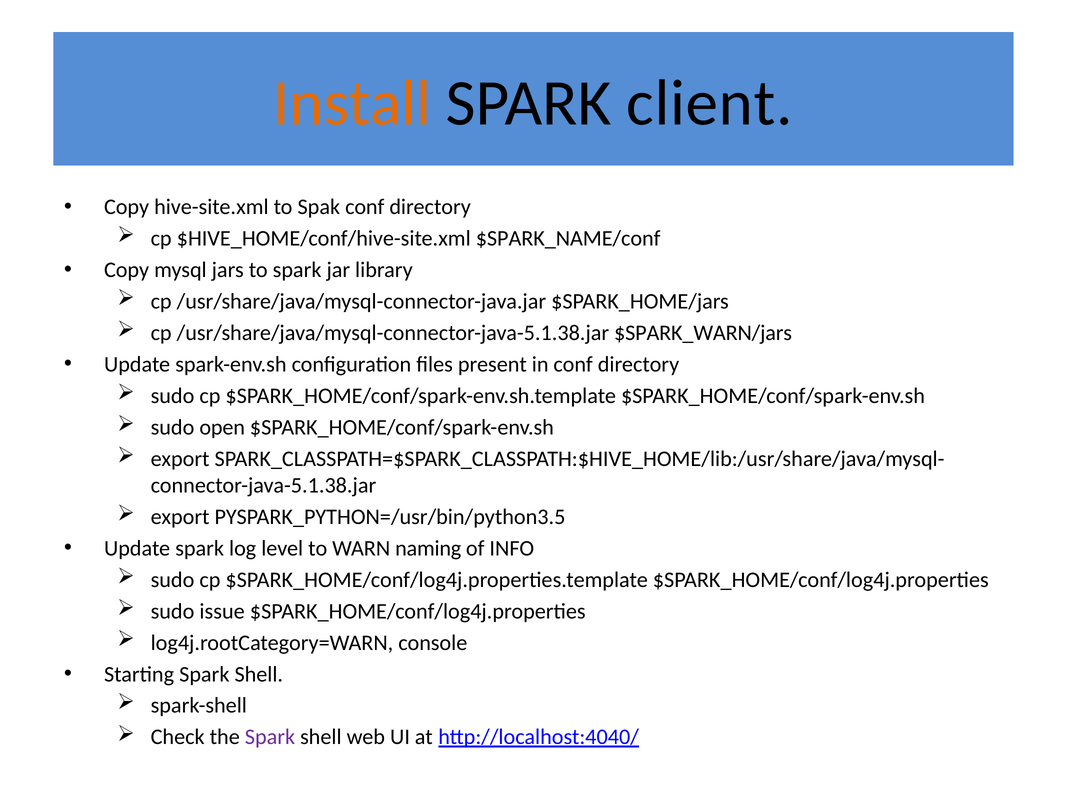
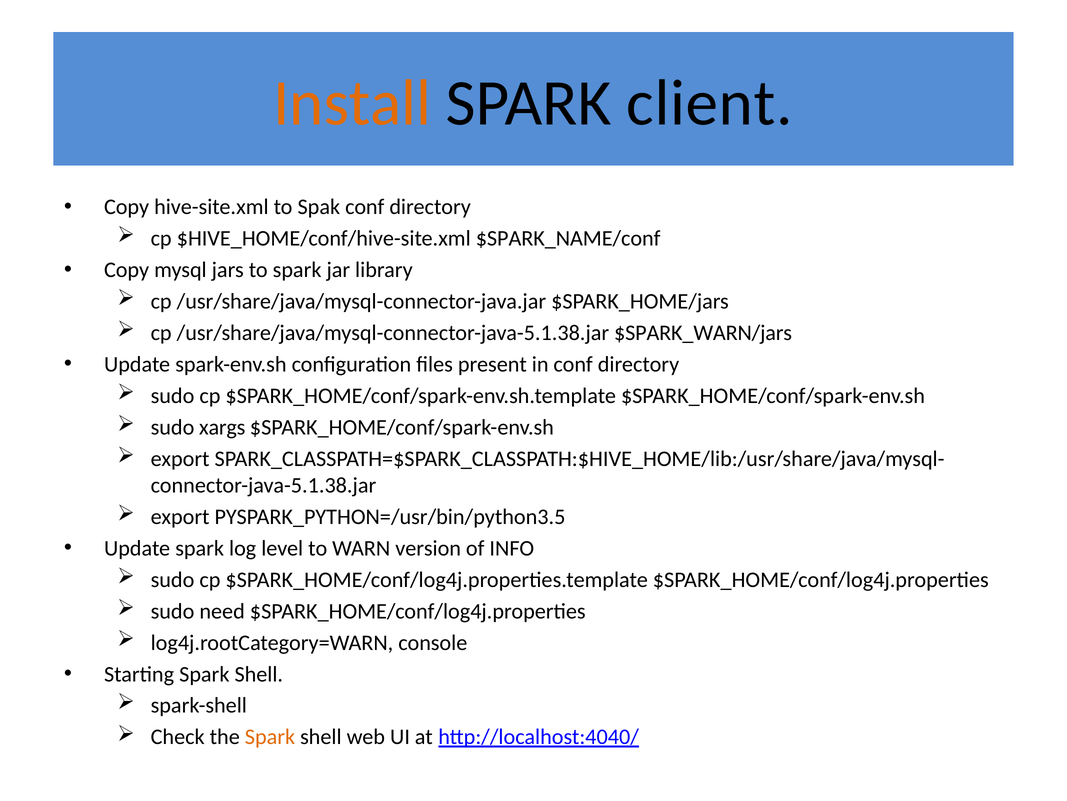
open: open -> xargs (222, 427)
naming: naming -> version (428, 548)
issue: issue -> need (222, 611)
Spark colour: purple -> orange (270, 736)
